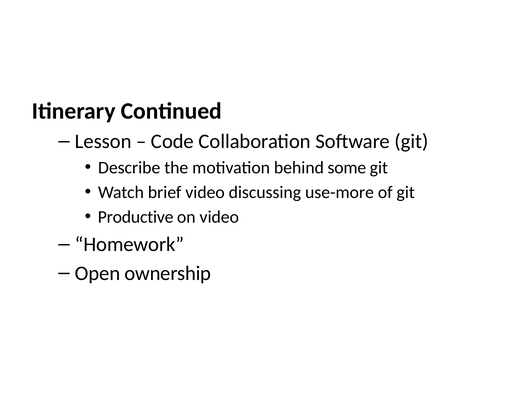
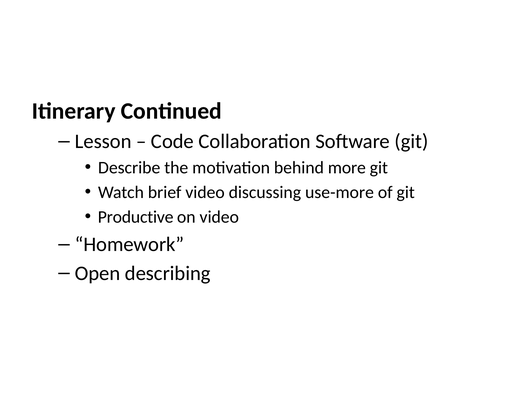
some: some -> more (347, 168)
ownership: ownership -> describing (168, 274)
